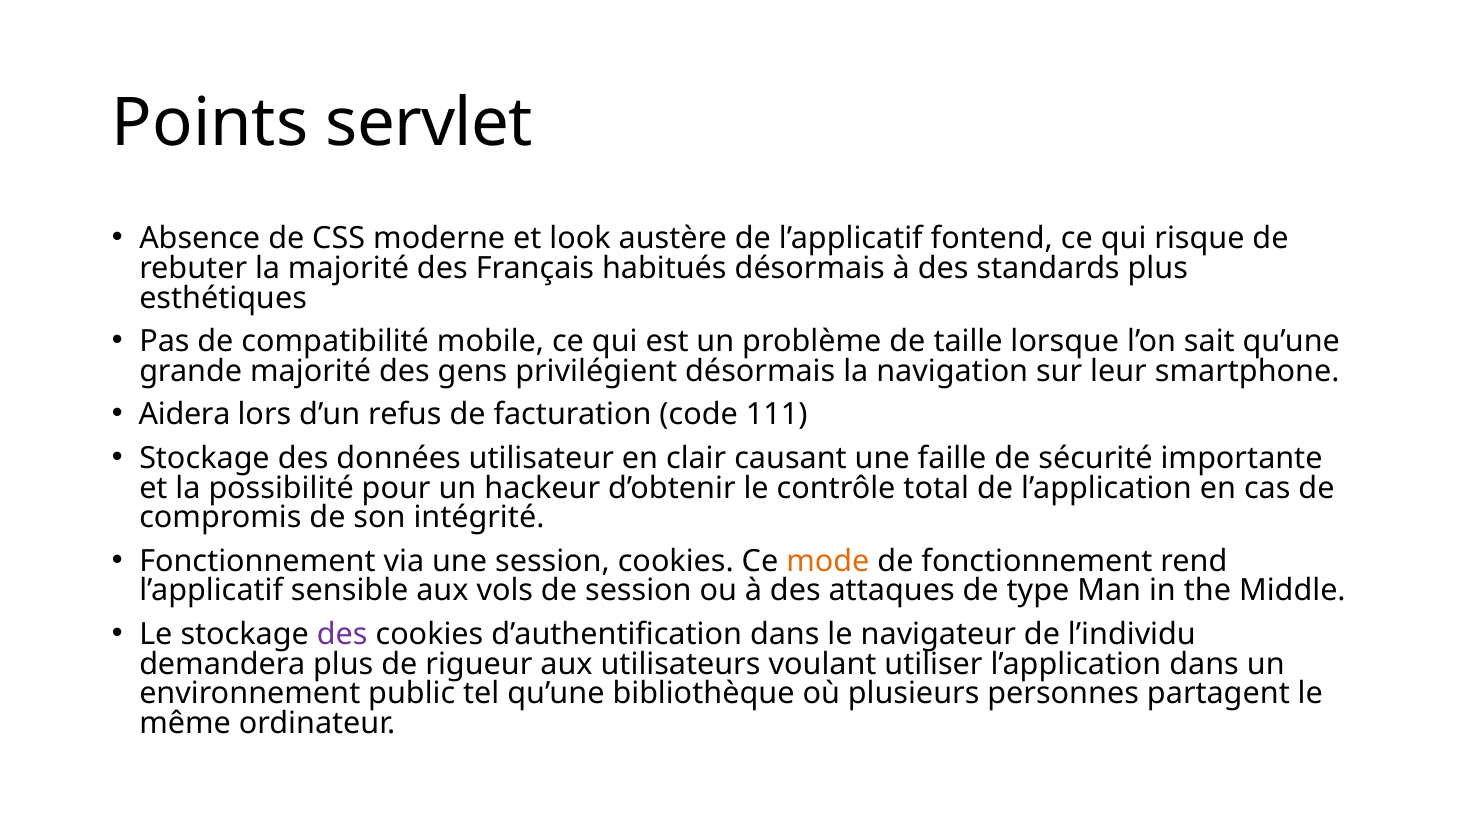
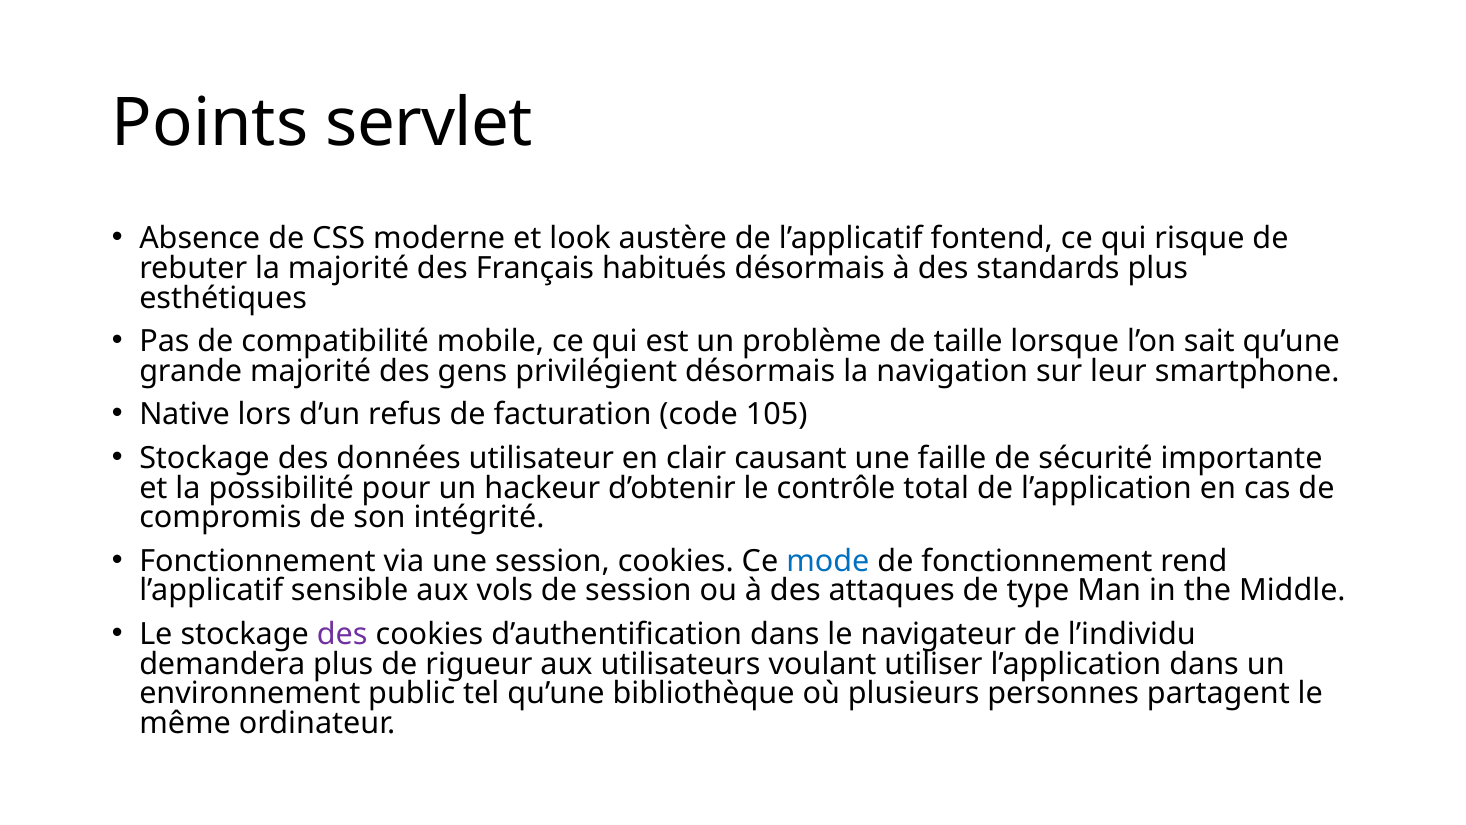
Aidera: Aidera -> Native (185, 415)
111: 111 -> 105 (777, 415)
mode colour: orange -> blue (828, 561)
